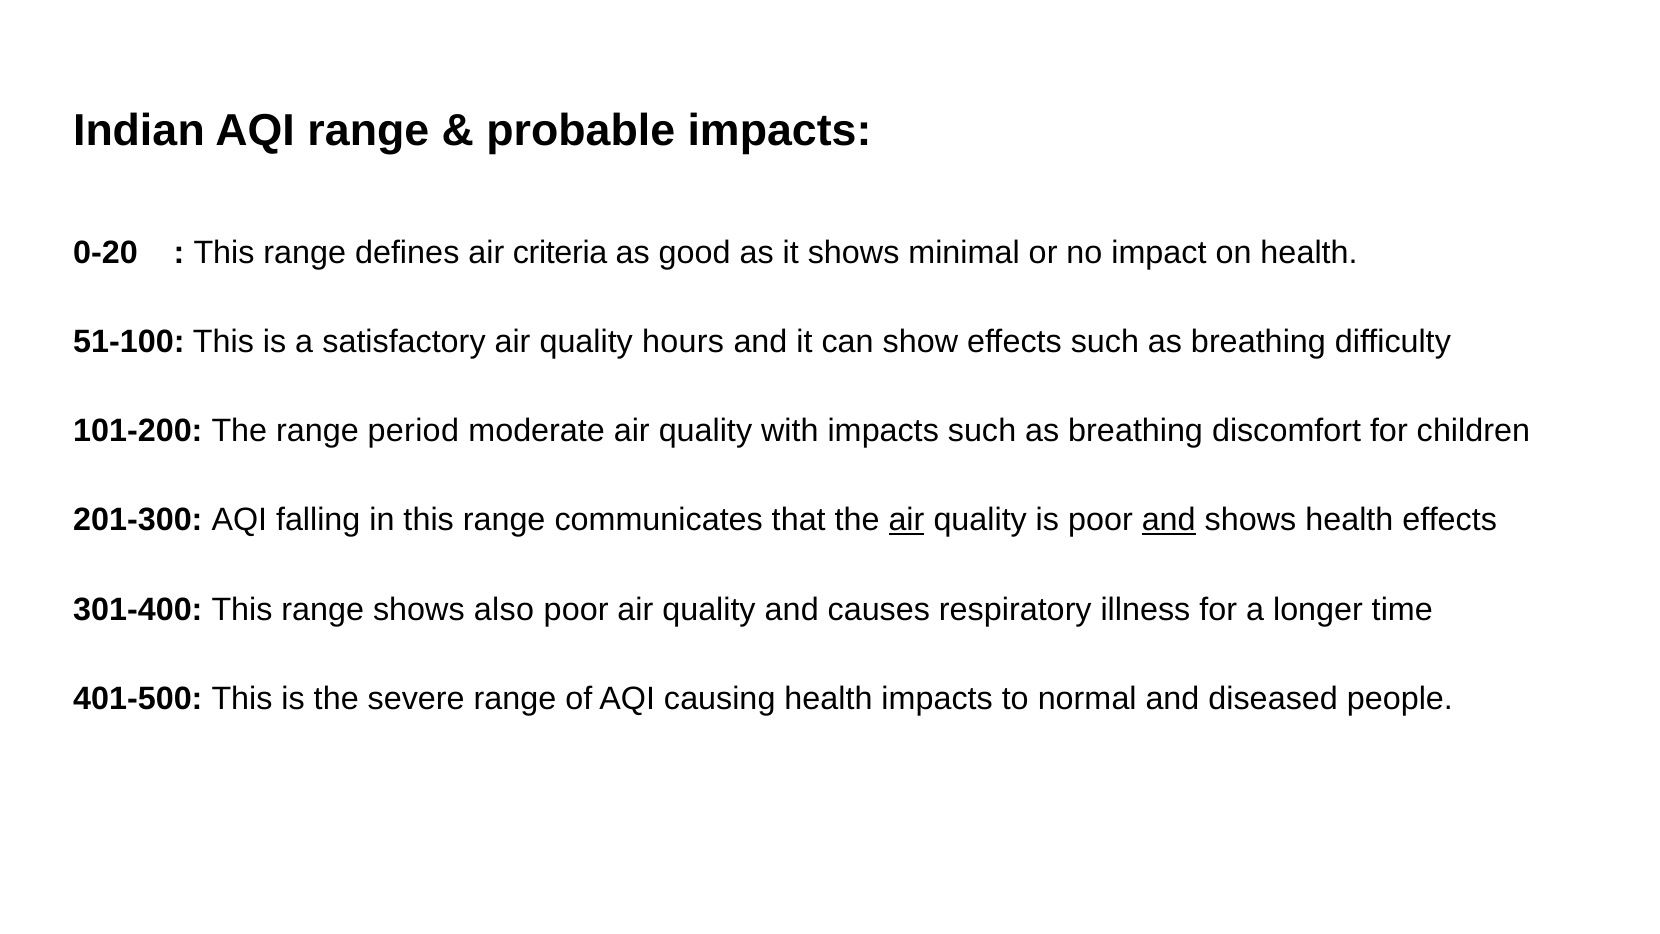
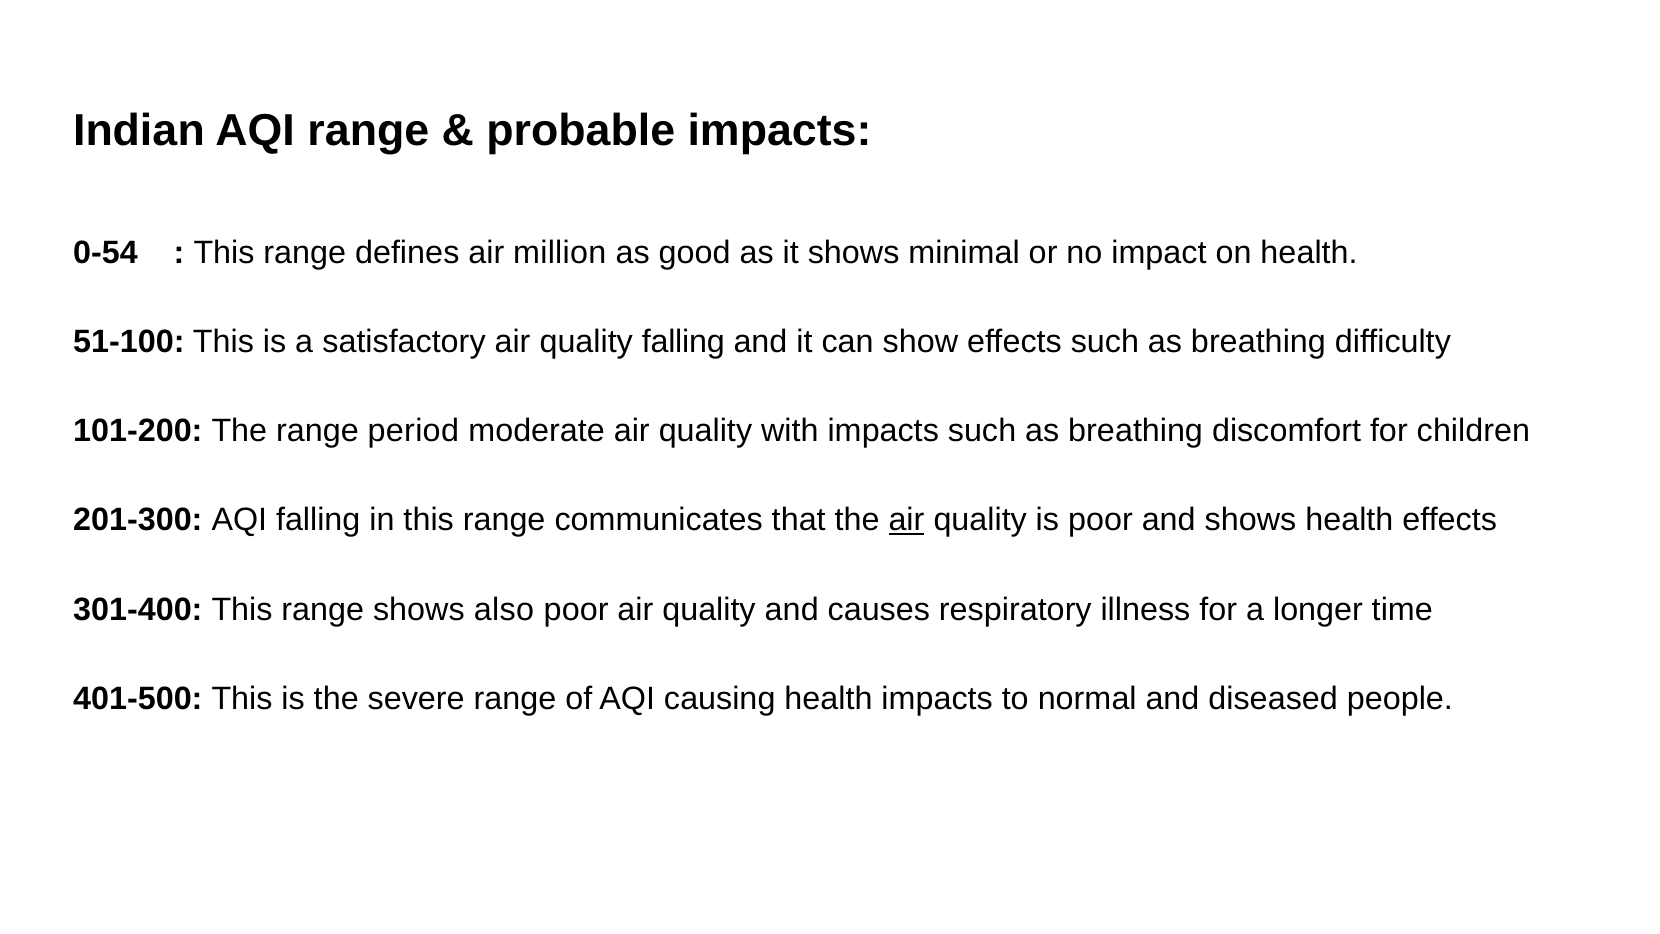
0-20: 0-20 -> 0-54 (105, 253)
criteria: criteria -> million (560, 253)
quality hours: hours -> falling (683, 342)
and underline: present -> none (1169, 520)
